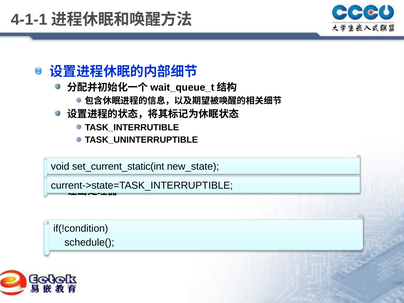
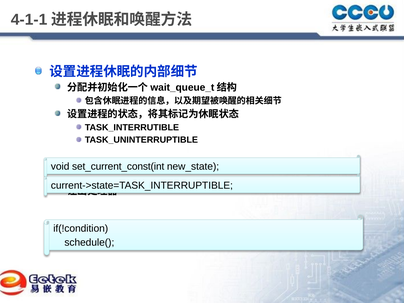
set_current_static(int: set_current_static(int -> set_current_const(int (118, 167)
